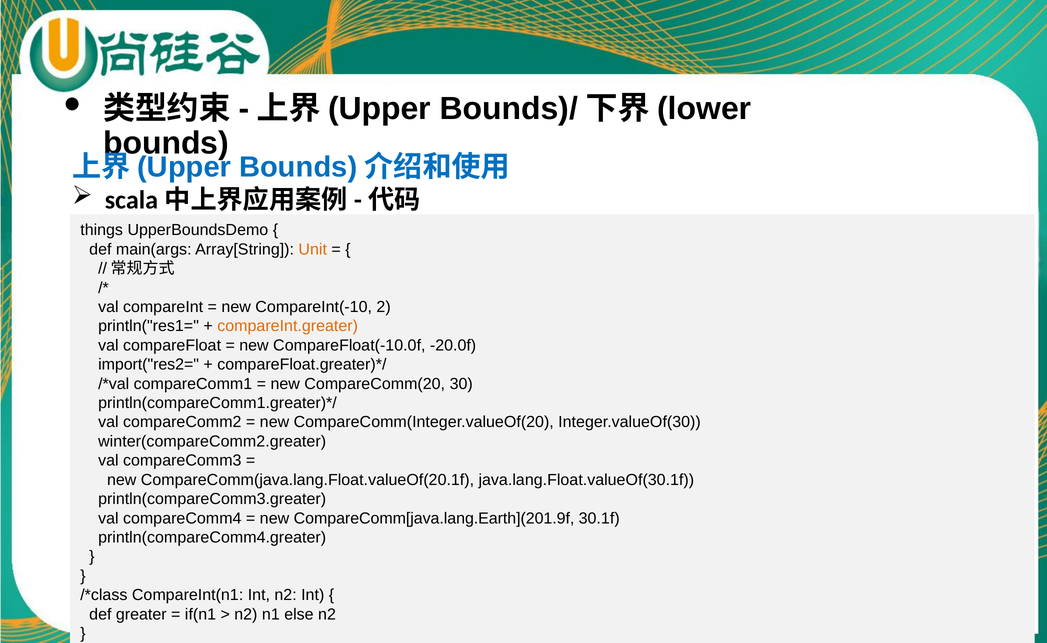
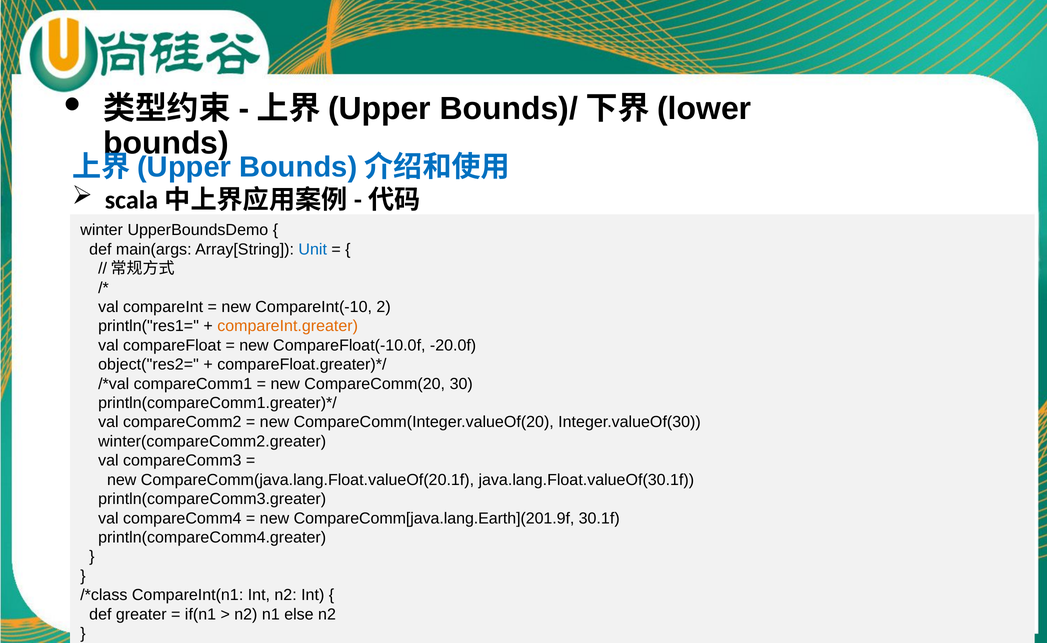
things: things -> winter (102, 230)
Unit colour: orange -> blue (313, 249)
import("res2=: import("res2= -> object("res2= (148, 365)
